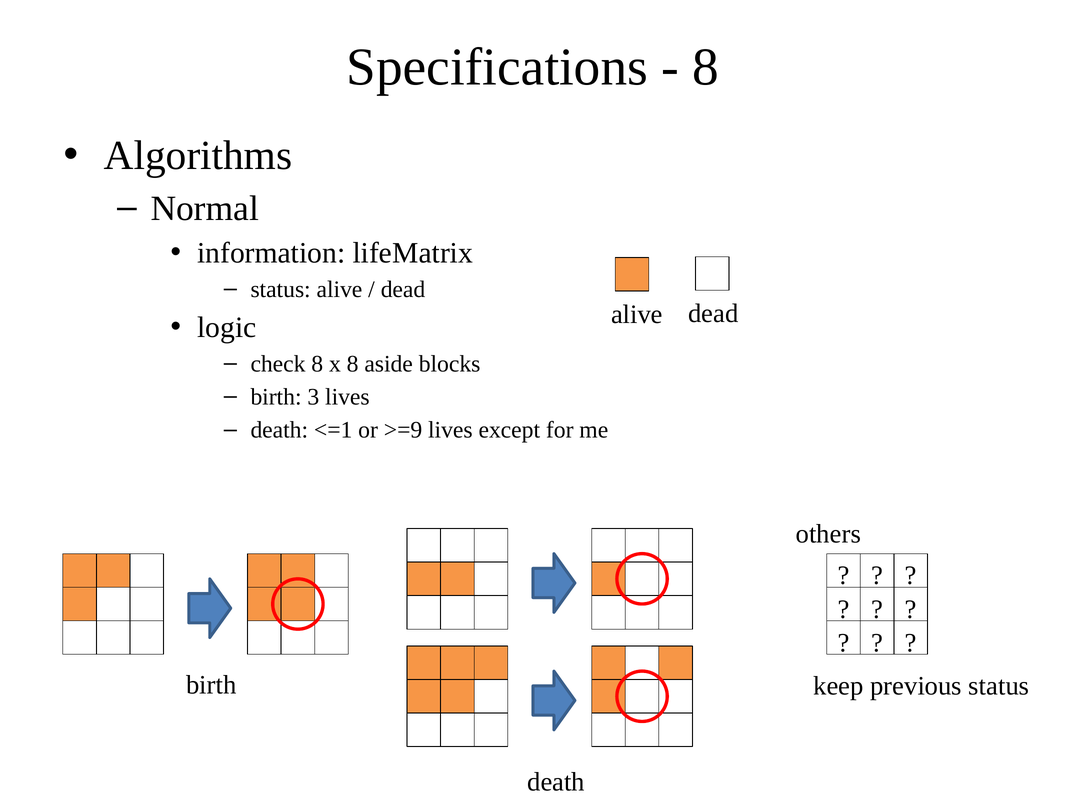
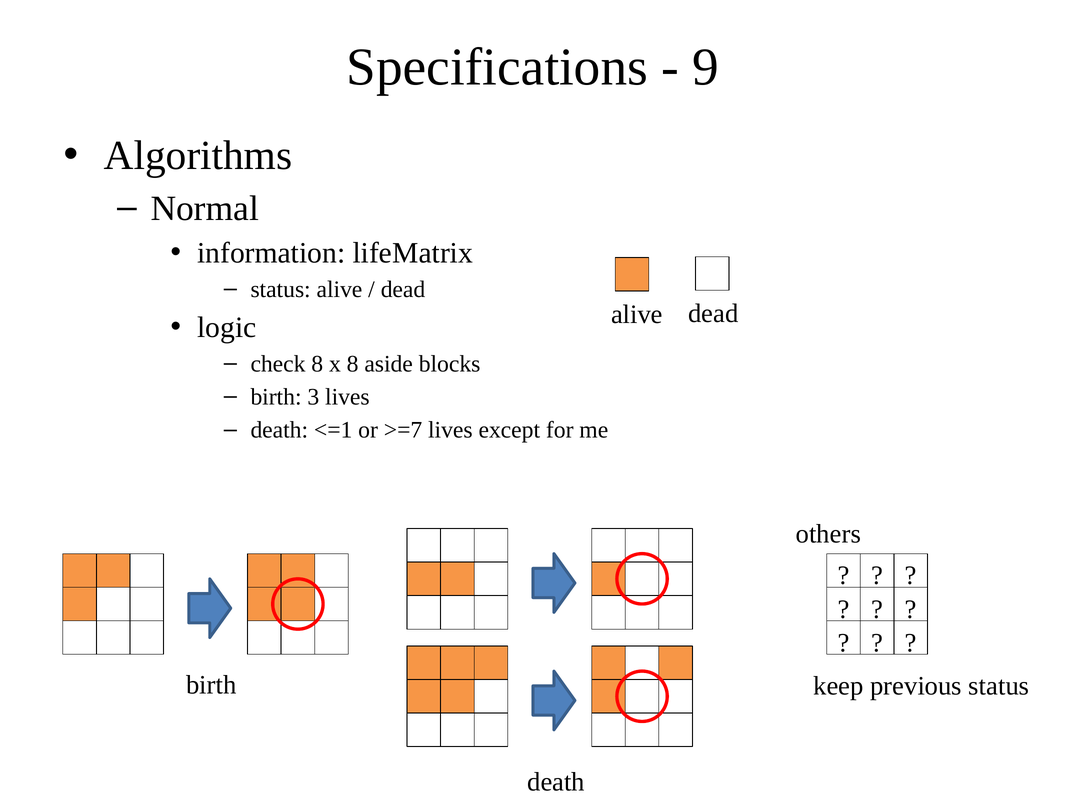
8: 8 -> 9 (706, 67)
>=9: >=9 -> >=7 (403, 430)
